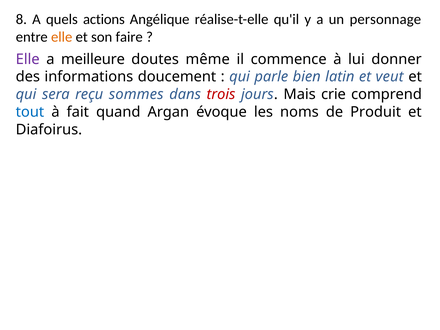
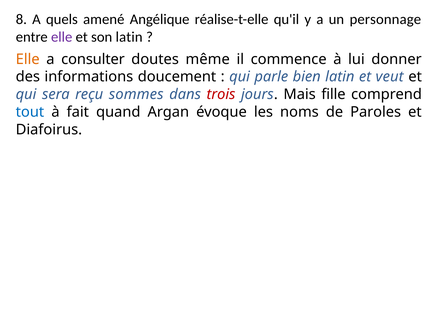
actions: actions -> amené (104, 19)
elle colour: orange -> purple (62, 37)
son faire: faire -> latin (129, 37)
Elle colour: purple -> orange (28, 59)
meilleure: meilleure -> consulter (93, 59)
crie: crie -> fille (333, 94)
Produit: Produit -> Paroles (376, 112)
